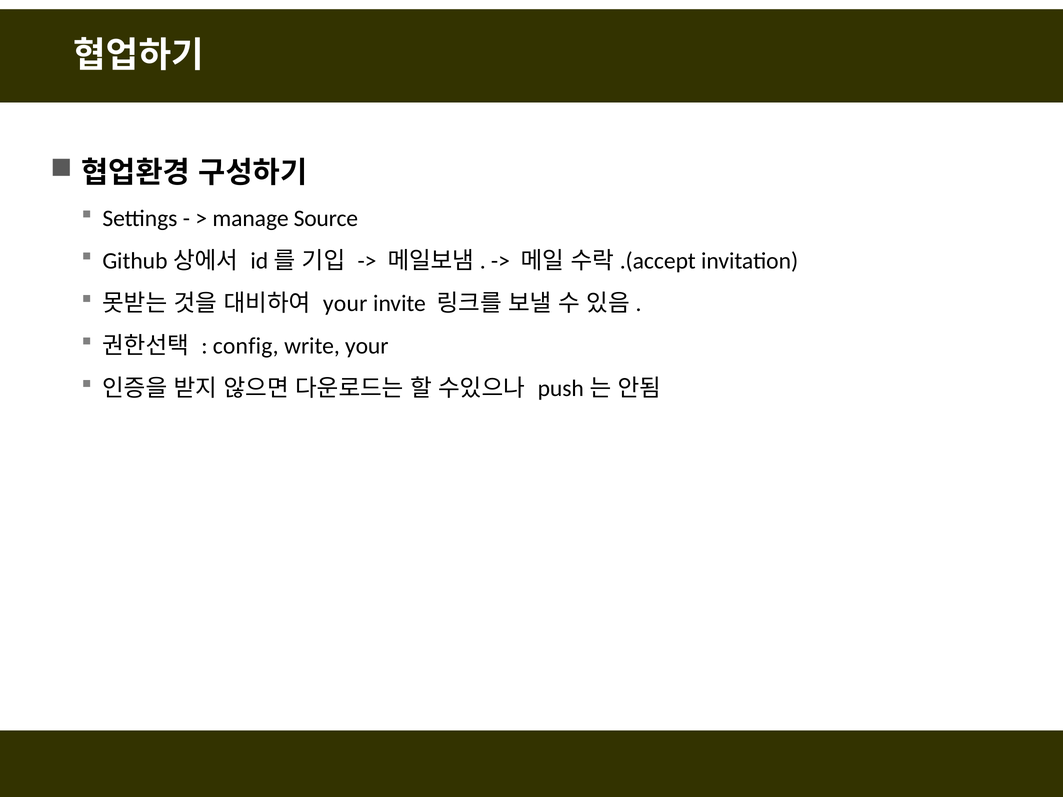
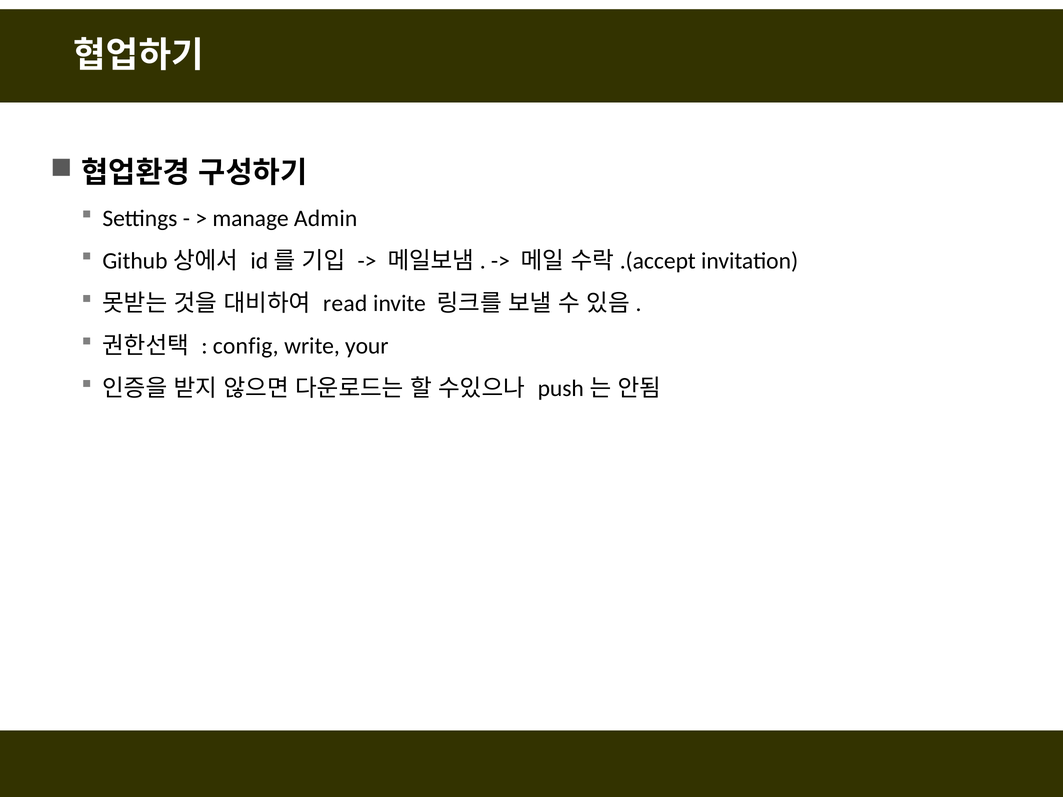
Source: Source -> Admin (326, 219)
your: your -> read (345, 304)
